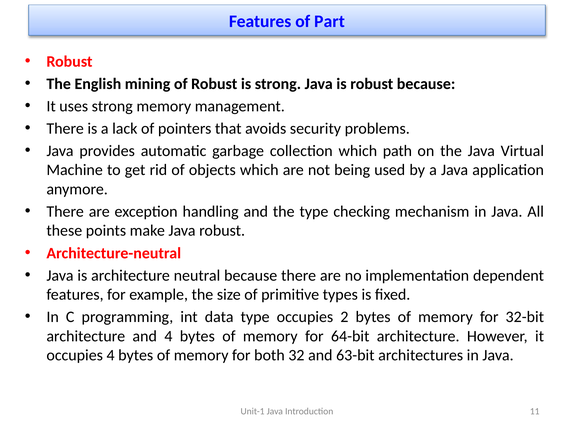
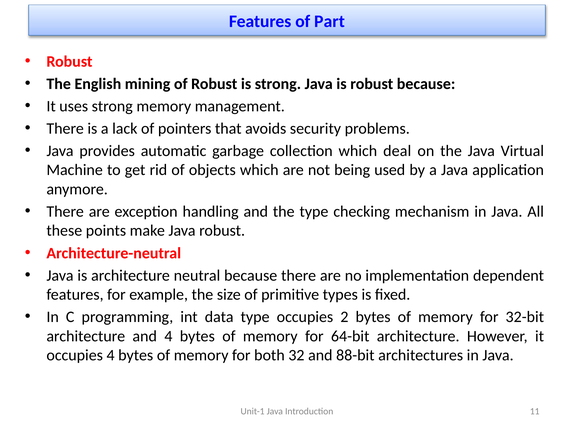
path: path -> deal (397, 151)
63-bit: 63-bit -> 88-bit (355, 355)
